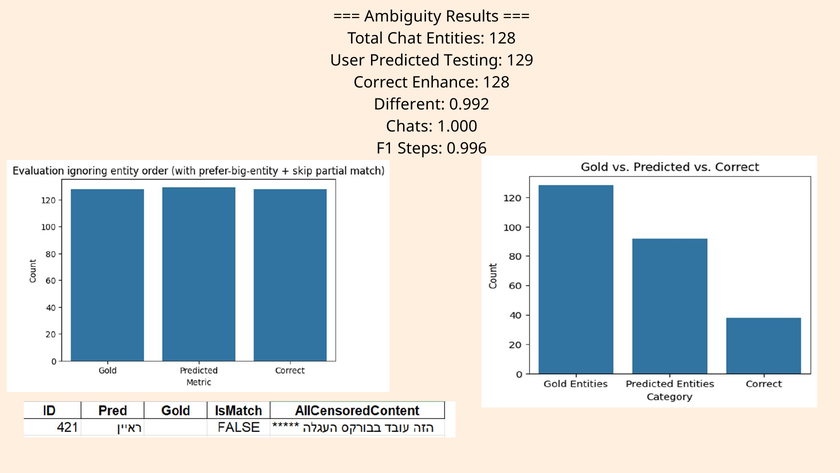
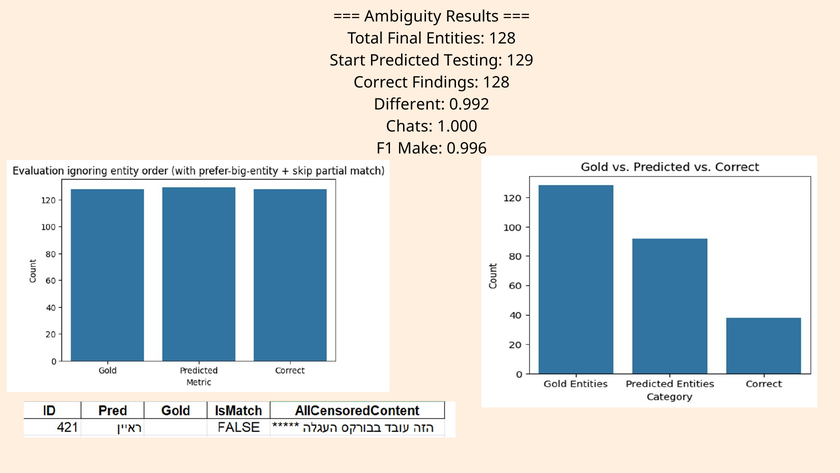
Chat: Chat -> Final (405, 38)
User: User -> Start (348, 60)
Enhance: Enhance -> Findings (445, 82)
Steps: Steps -> Make (420, 148)
